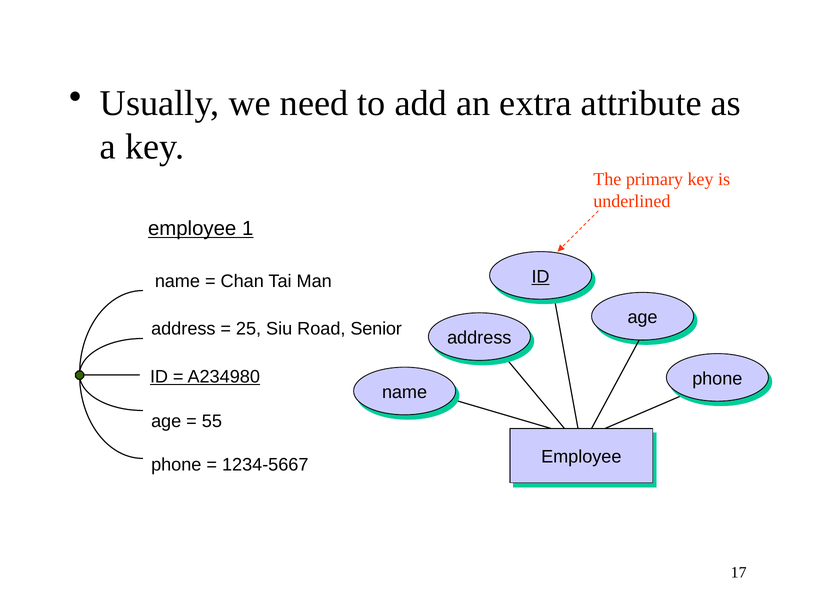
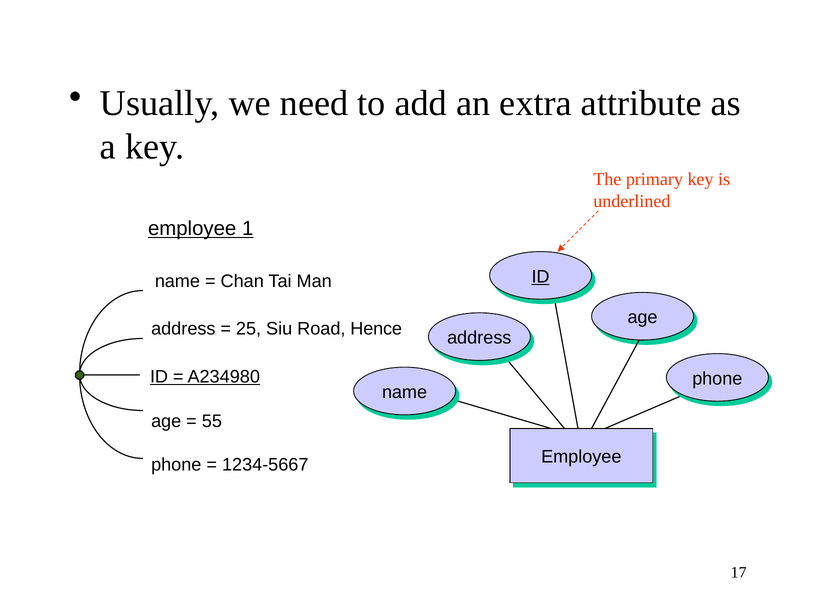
Senior: Senior -> Hence (376, 329)
